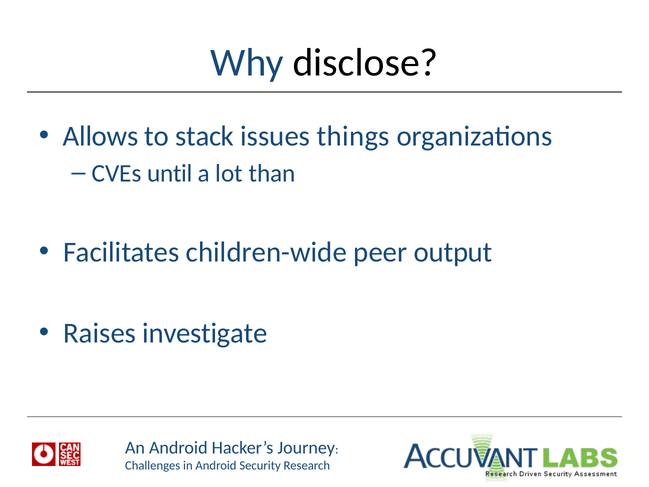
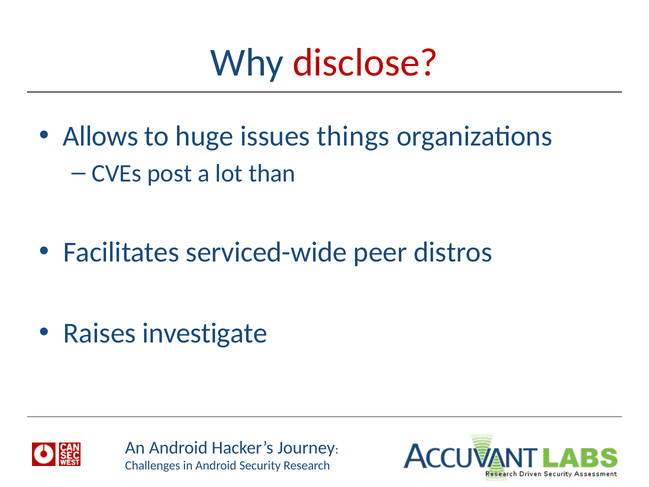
disclose colour: black -> red (365, 63)
stack: stack -> huge (205, 136)
until: until -> post (170, 173)
children-wide: children-wide -> serviced-wide (266, 252)
output: output -> distros (453, 252)
